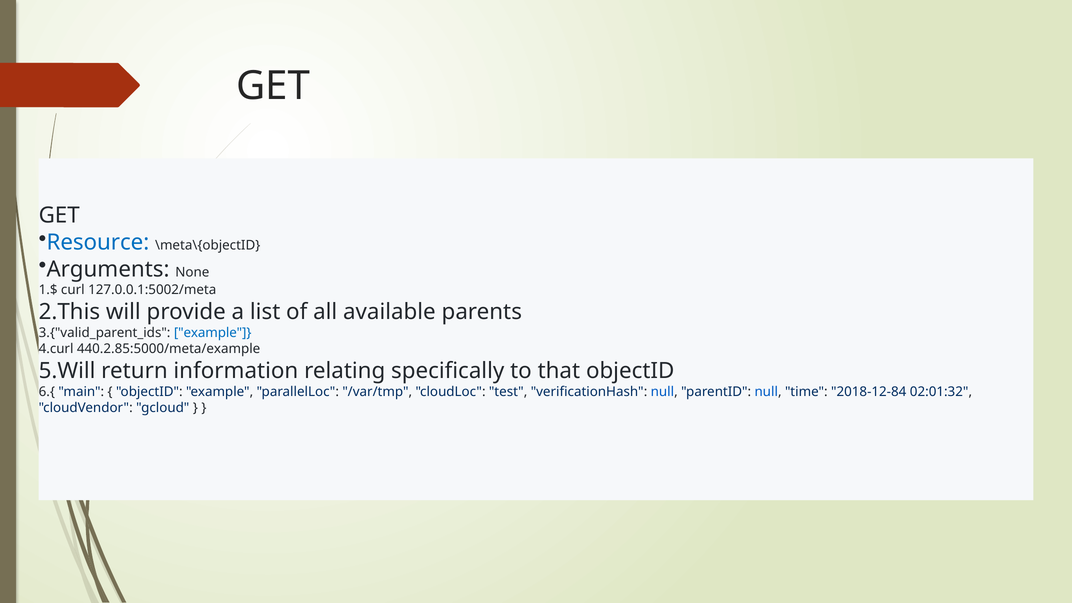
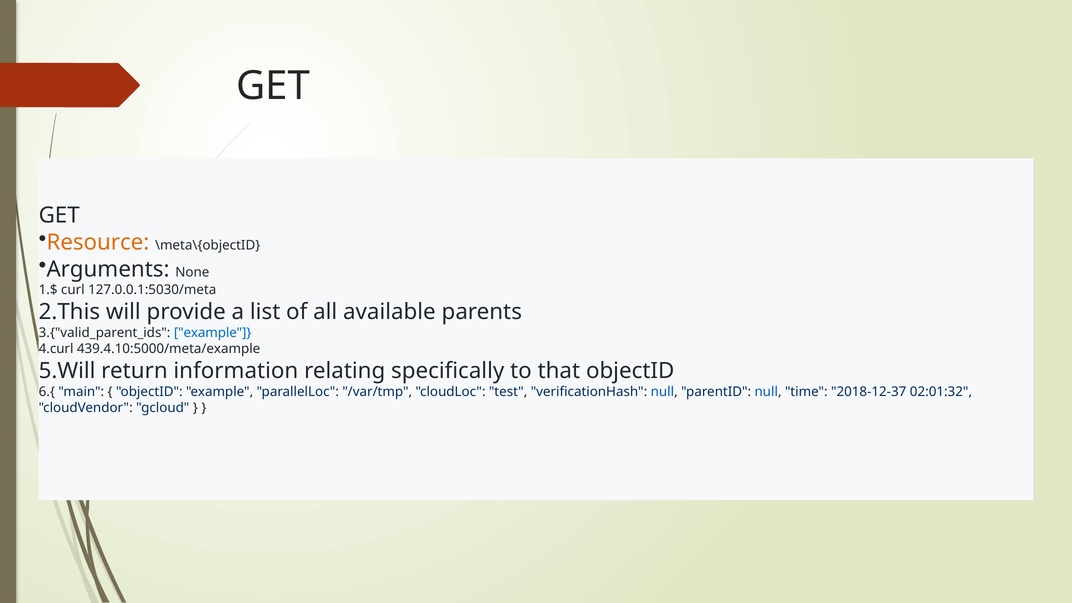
Resource colour: blue -> orange (98, 242)
127.0.0.1:5002/meta: 127.0.0.1:5002/meta -> 127.0.0.1:5030/meta (152, 290)
440.2.85:5000/meta/example: 440.2.85:5000/meta/example -> 439.4.10:5000/meta/example (169, 349)
2018-12-84: 2018-12-84 -> 2018-12-37 (869, 392)
